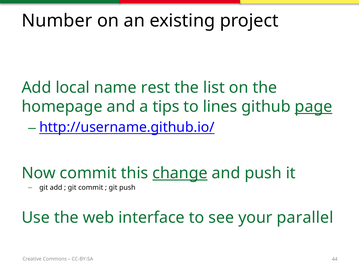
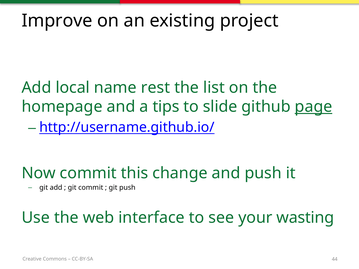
Number: Number -> Improve (57, 21)
lines: lines -> slide (220, 107)
change underline: present -> none (180, 173)
parallel: parallel -> wasting (305, 218)
